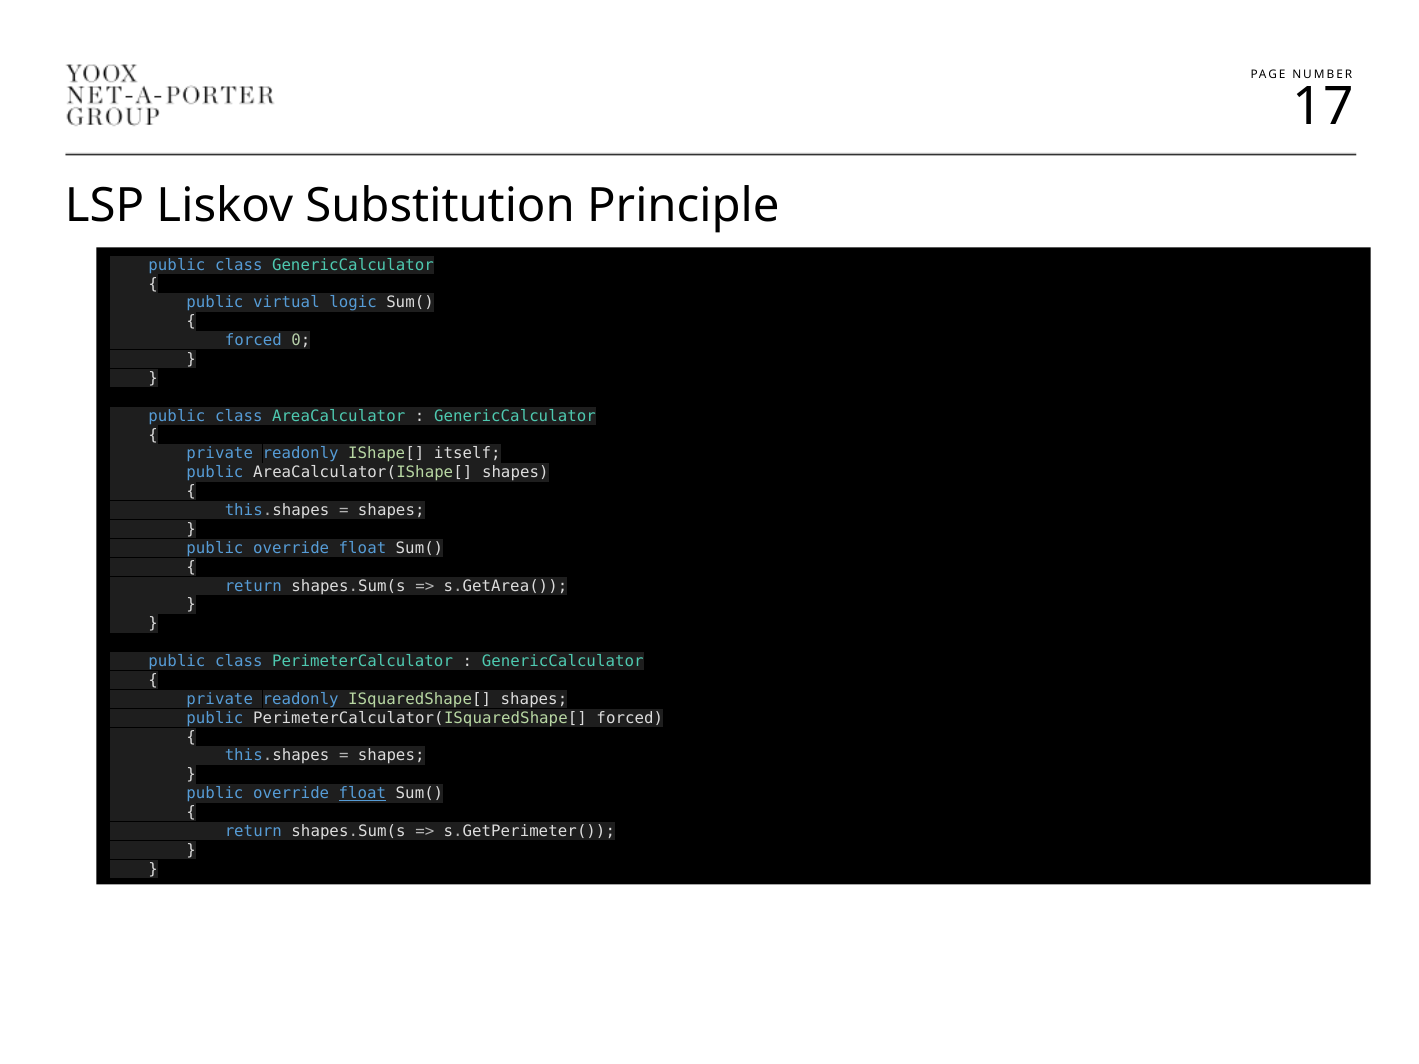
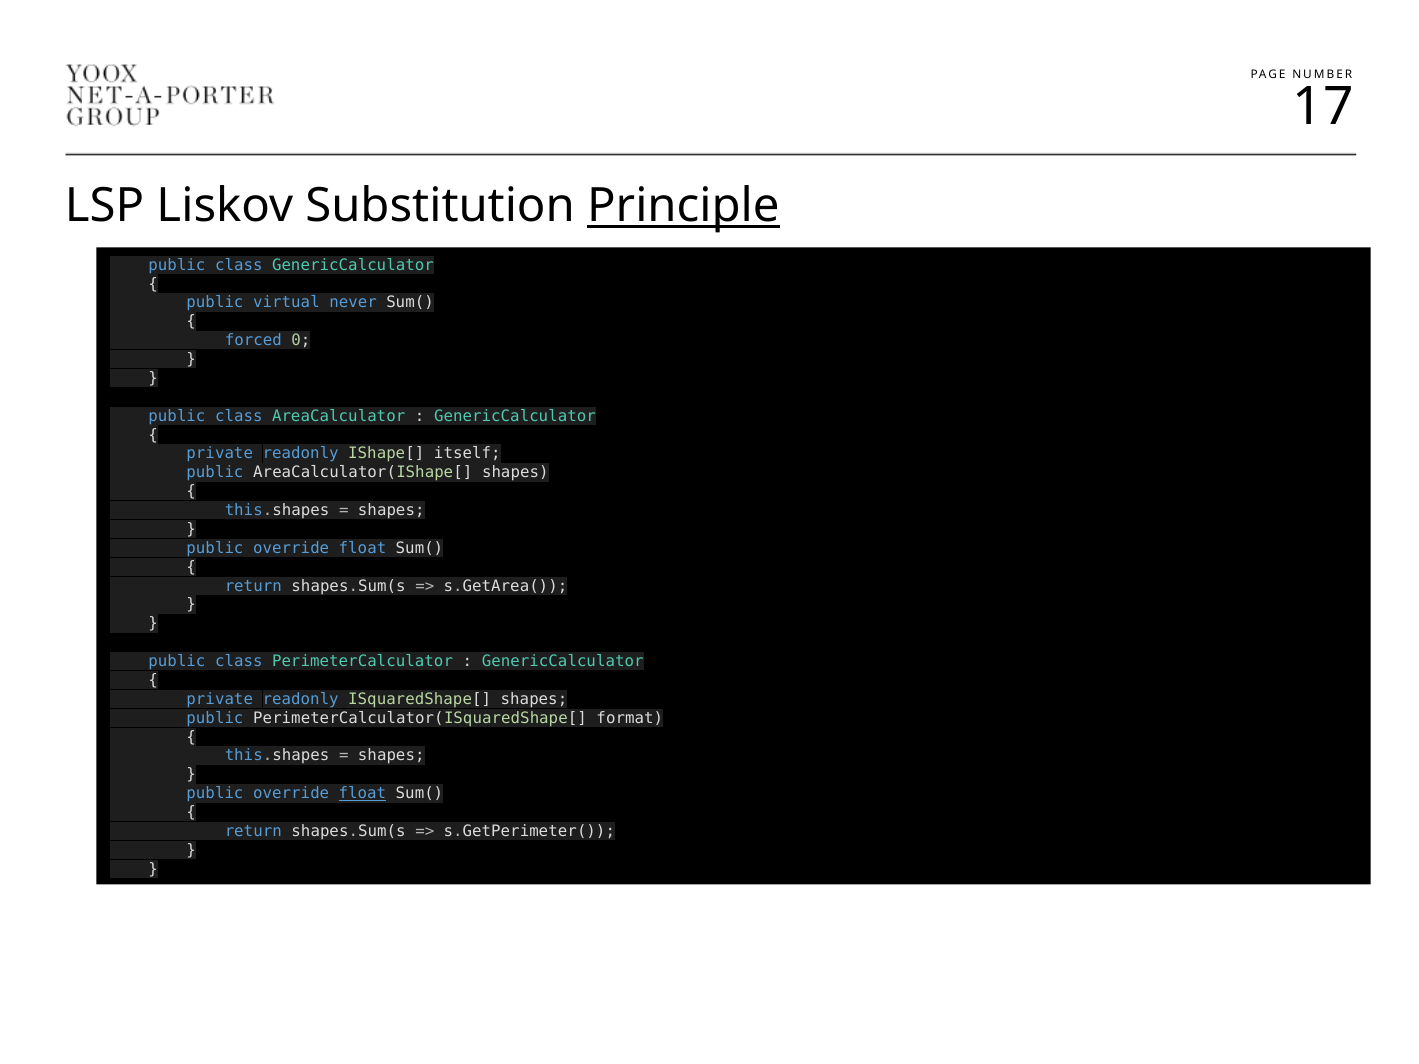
Principle underline: none -> present (683, 206)
logic: logic -> never (353, 303)
PerimeterCalculator(ISquaredShape[ forced: forced -> format (630, 718)
